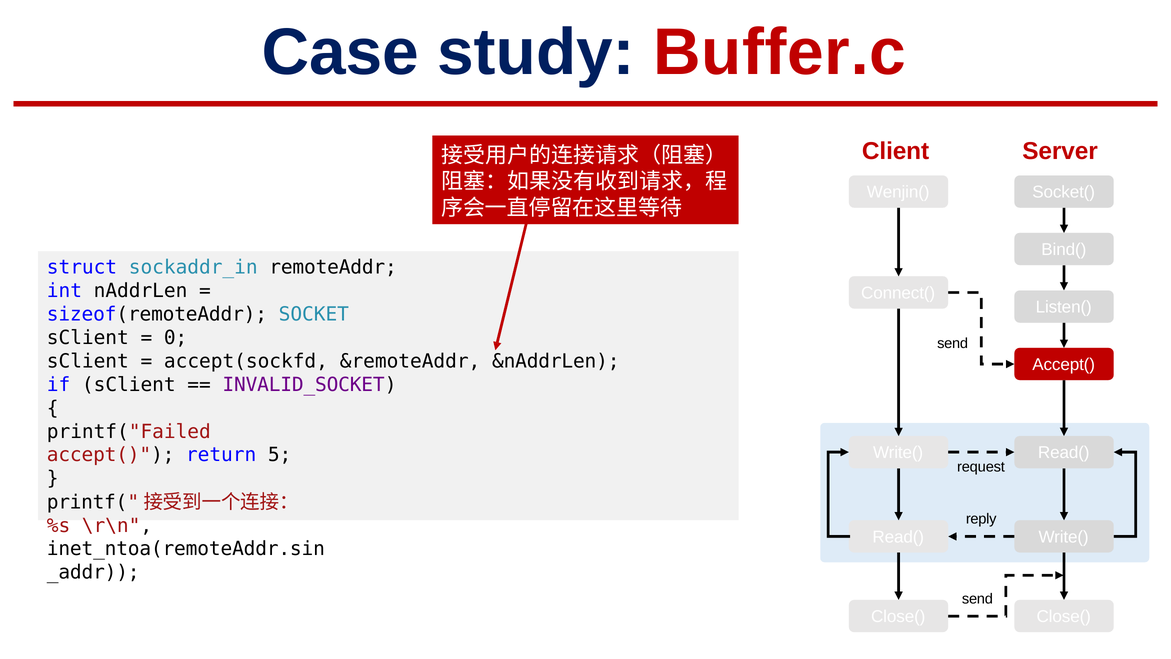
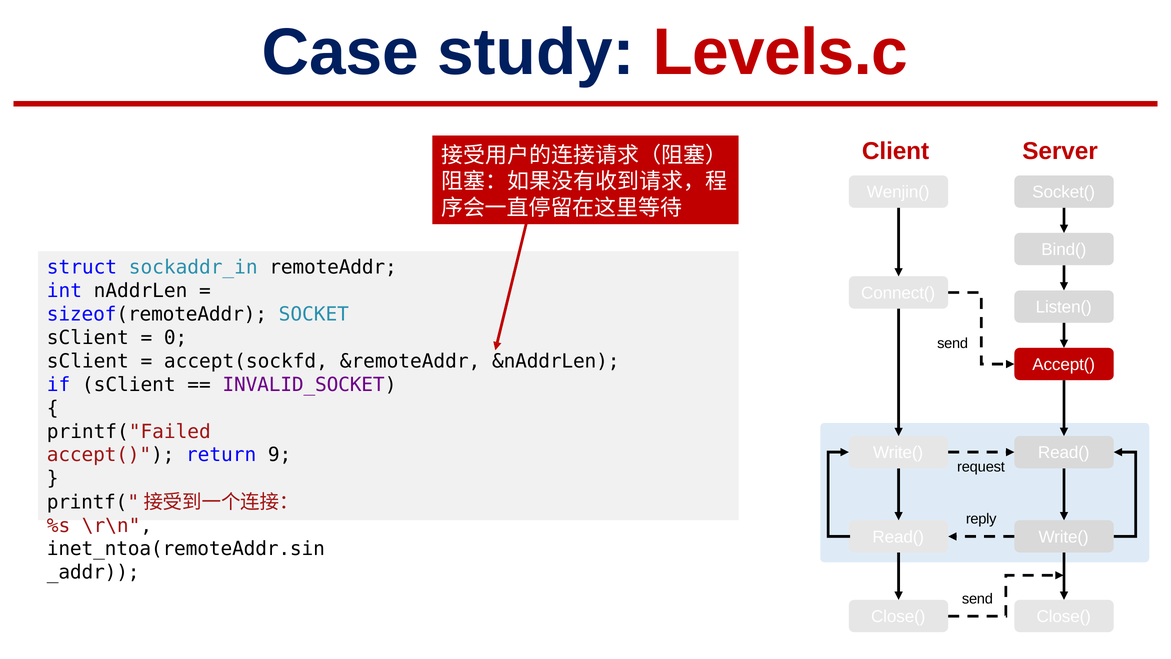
Buffer.c: Buffer.c -> Levels.c (780, 53)
5: 5 -> 9 (280, 455)
